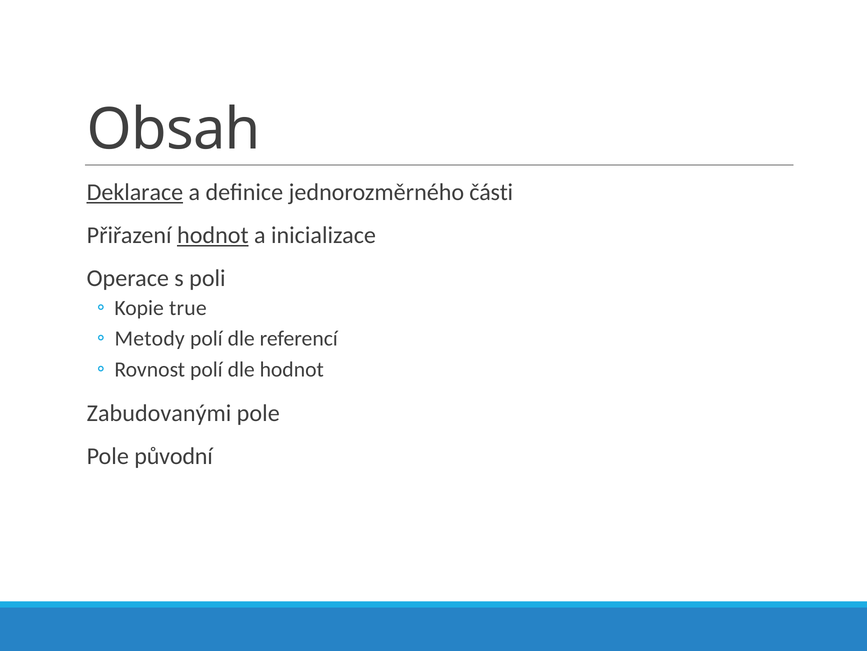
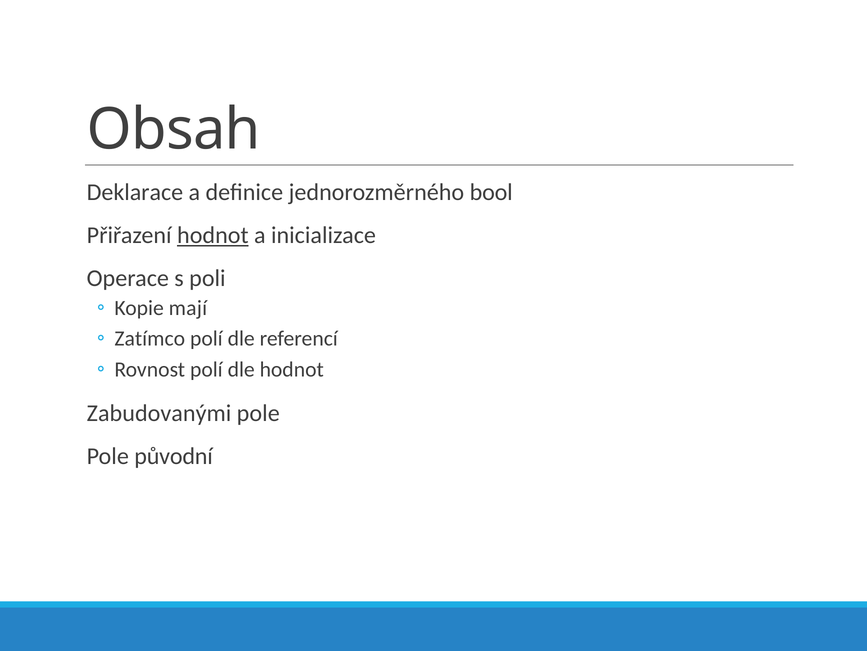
Deklarace underline: present -> none (135, 192)
části: části -> bool (491, 192)
true: true -> mají (188, 308)
Metody: Metody -> Zatímco (150, 338)
